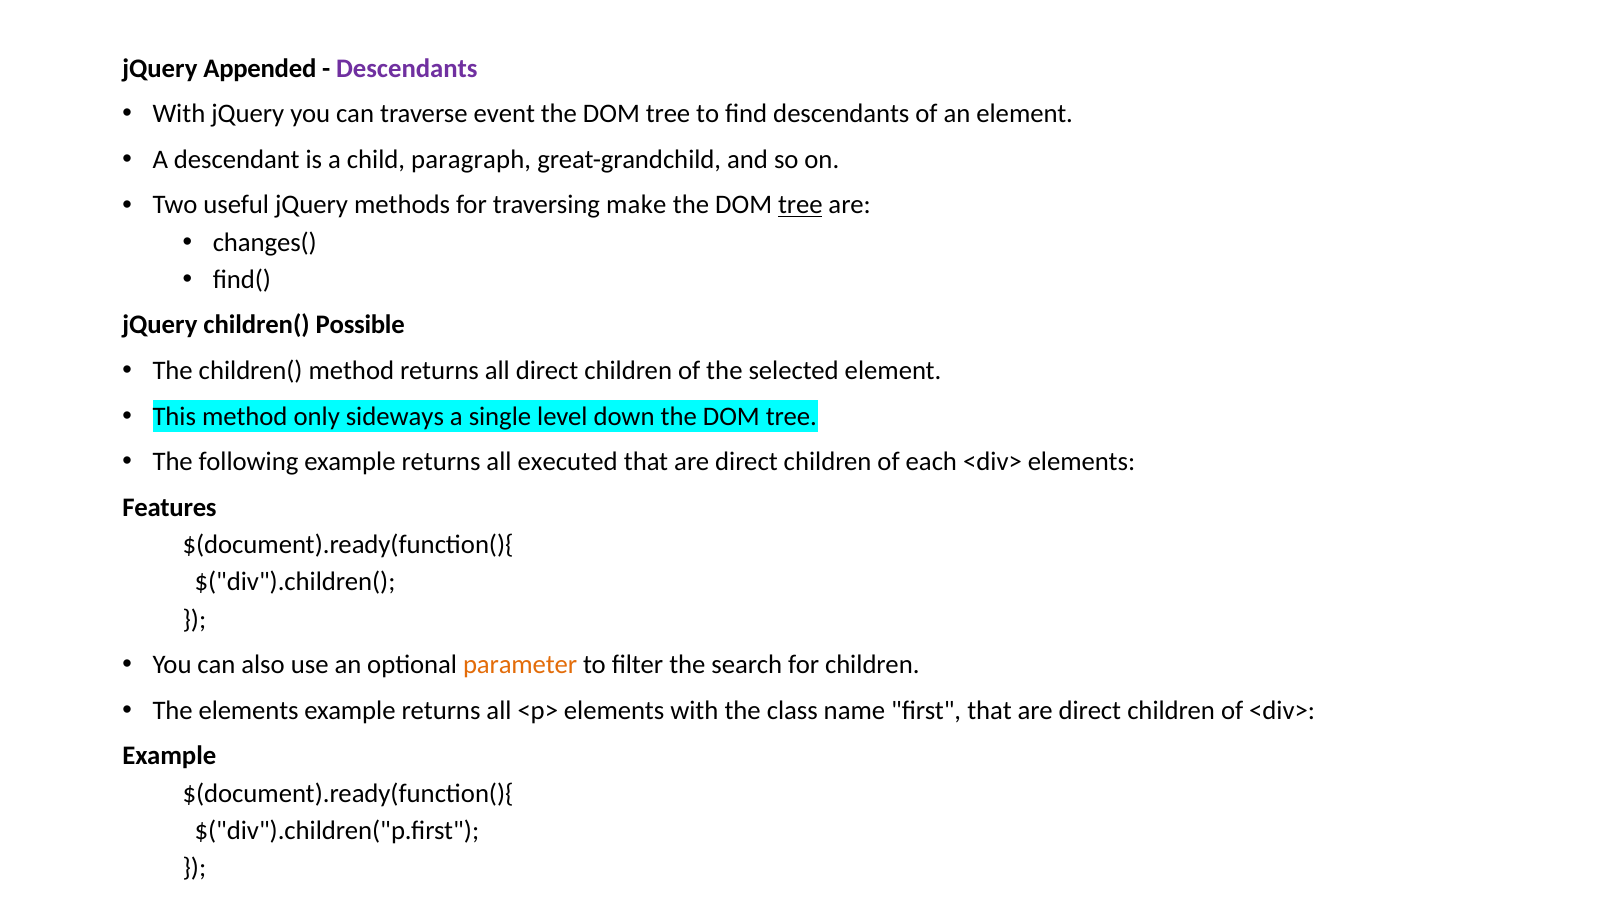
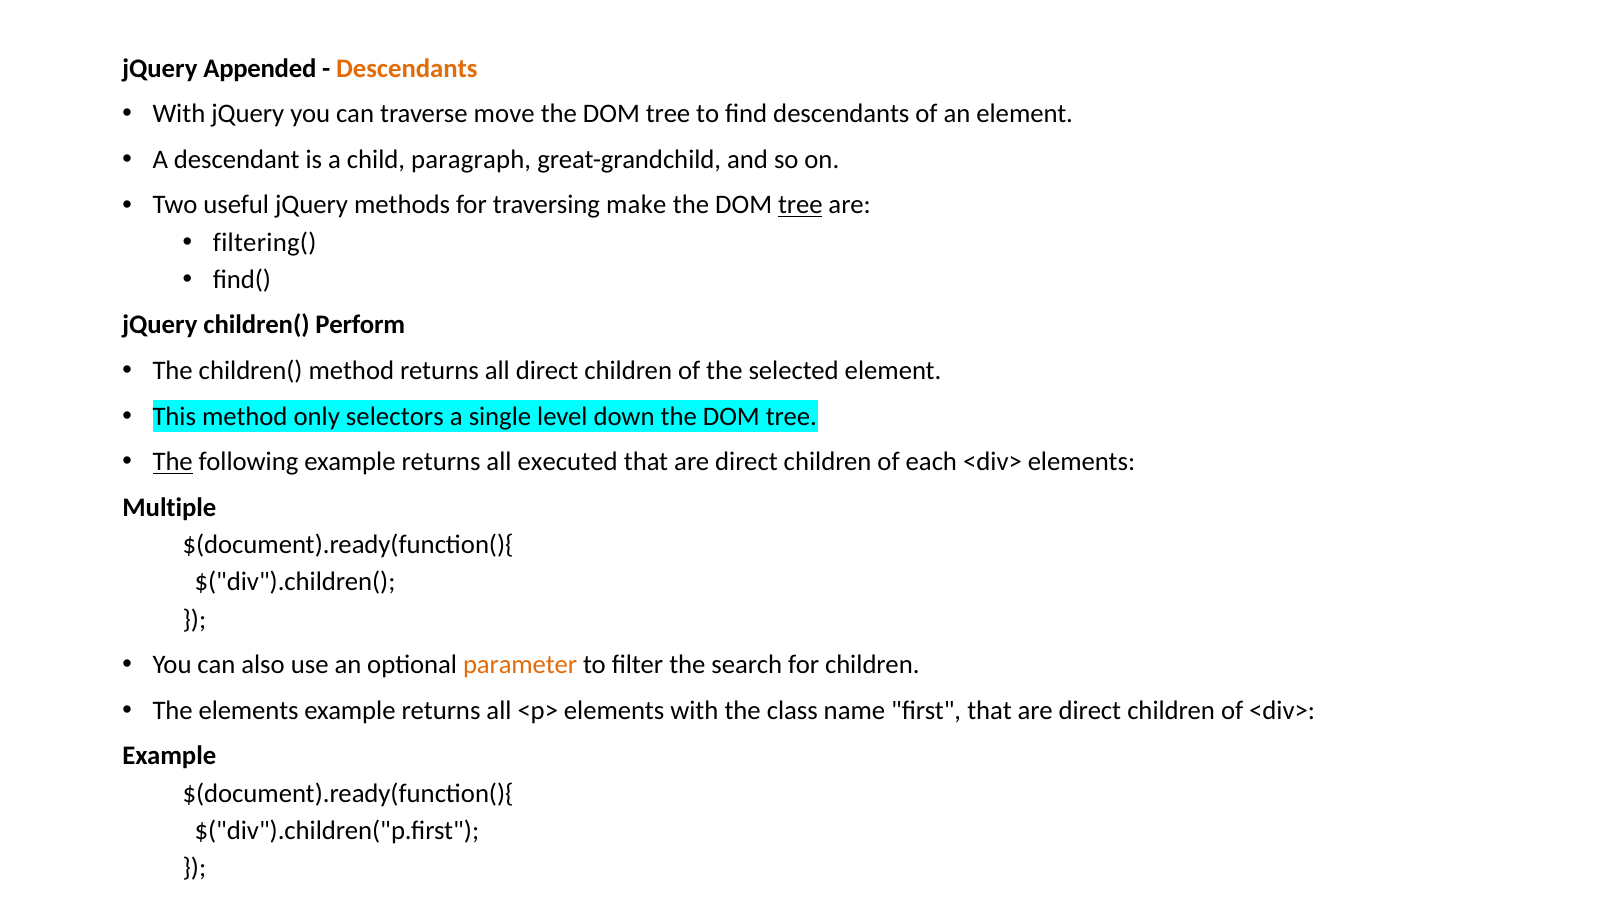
Descendants colour: purple -> orange (407, 68)
event: event -> move (504, 114)
changes(: changes( -> filtering( (265, 242)
Possible: Possible -> Perform (360, 325)
sideways: sideways -> selectors (395, 417)
The underline: none -> present (173, 462)
Features: Features -> Multiple (169, 508)
